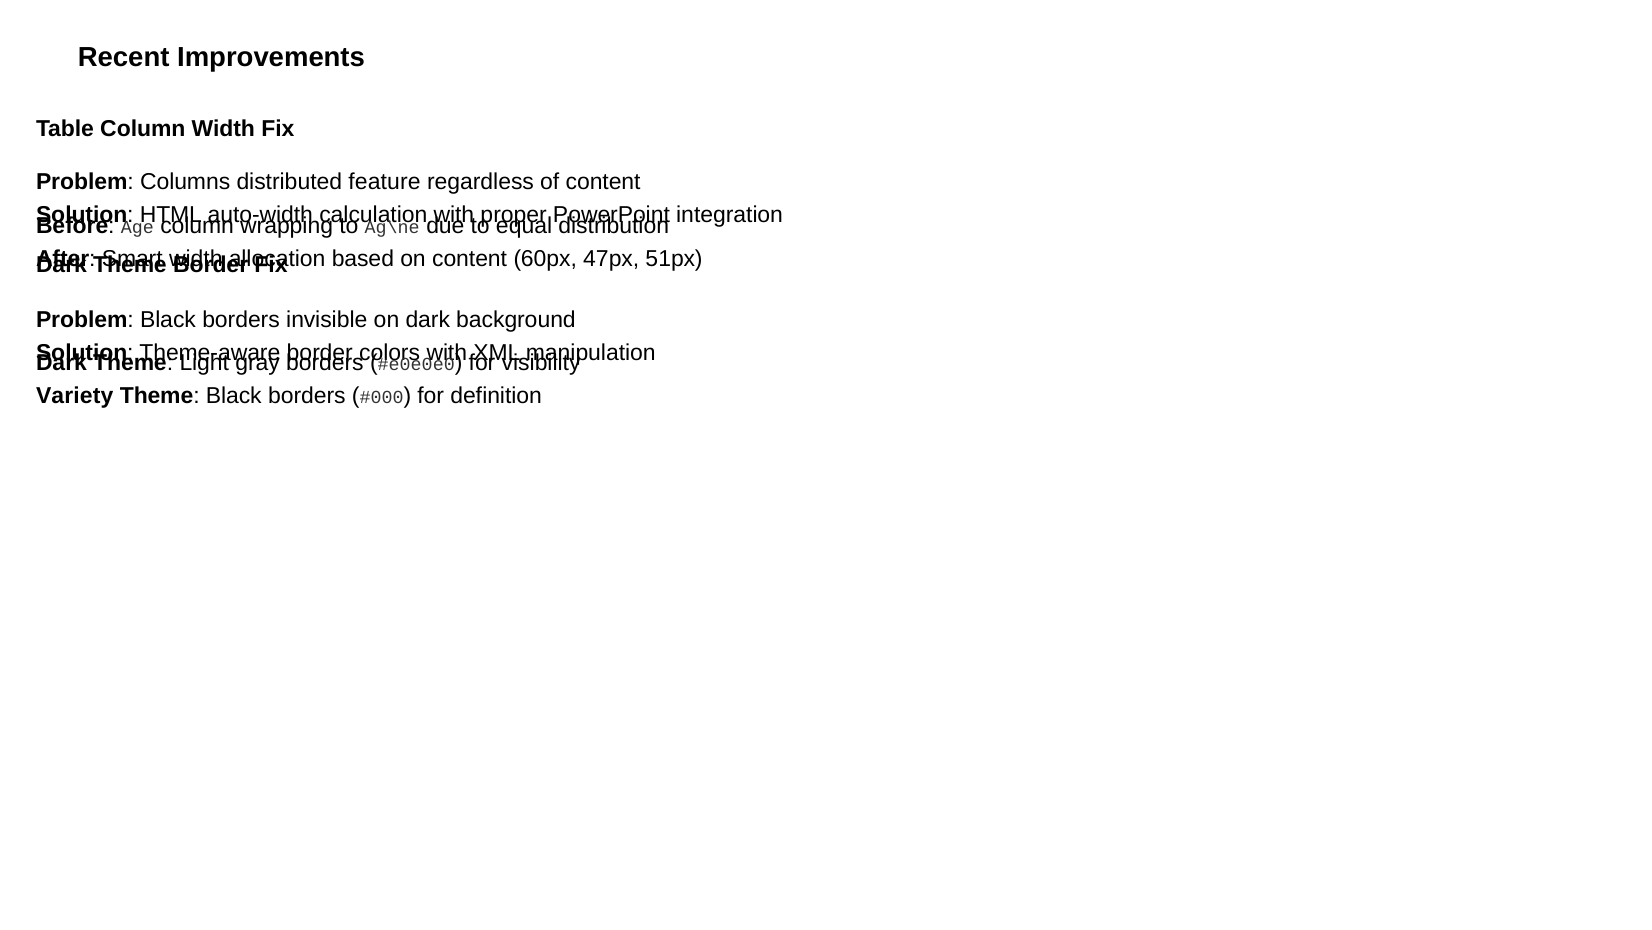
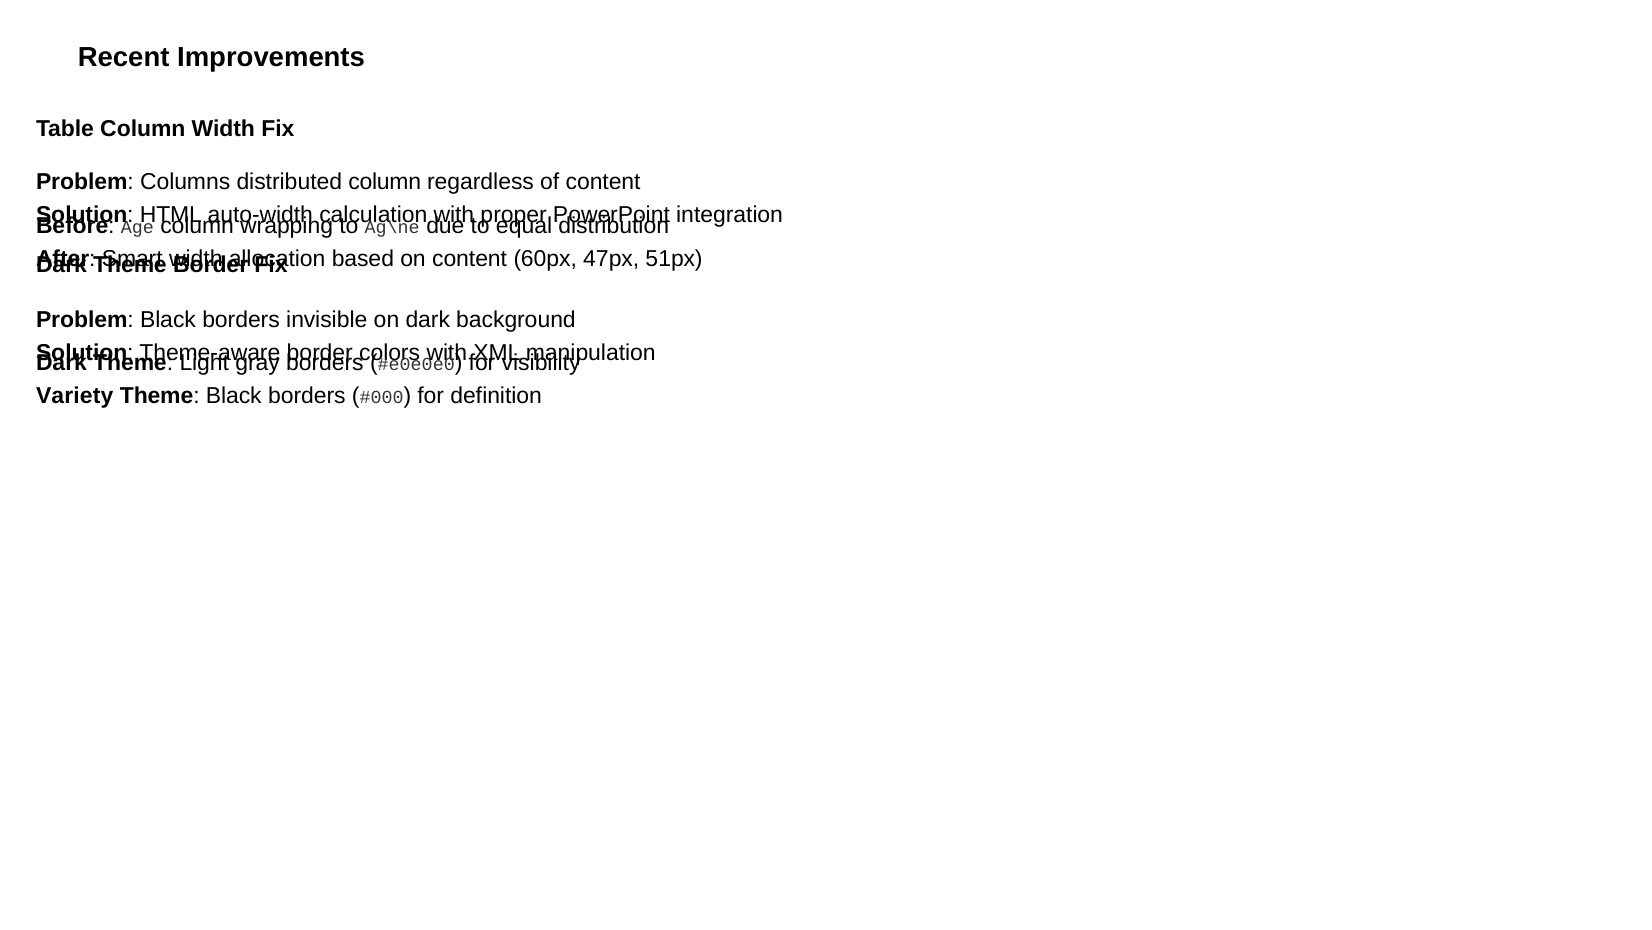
distributed feature: feature -> column (385, 182)
